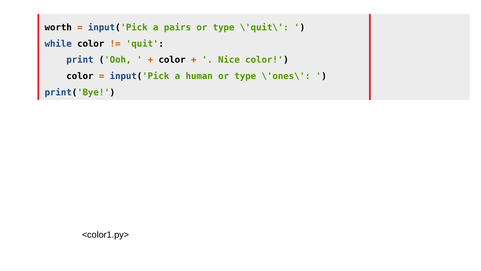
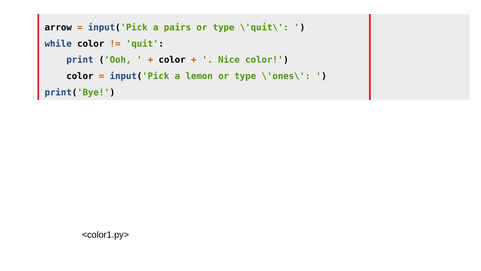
worth: worth -> arrow (58, 27)
human: human -> lemon (199, 76)
